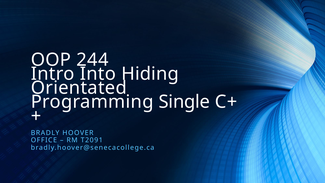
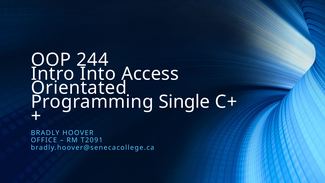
Hiding: Hiding -> Access (150, 74)
